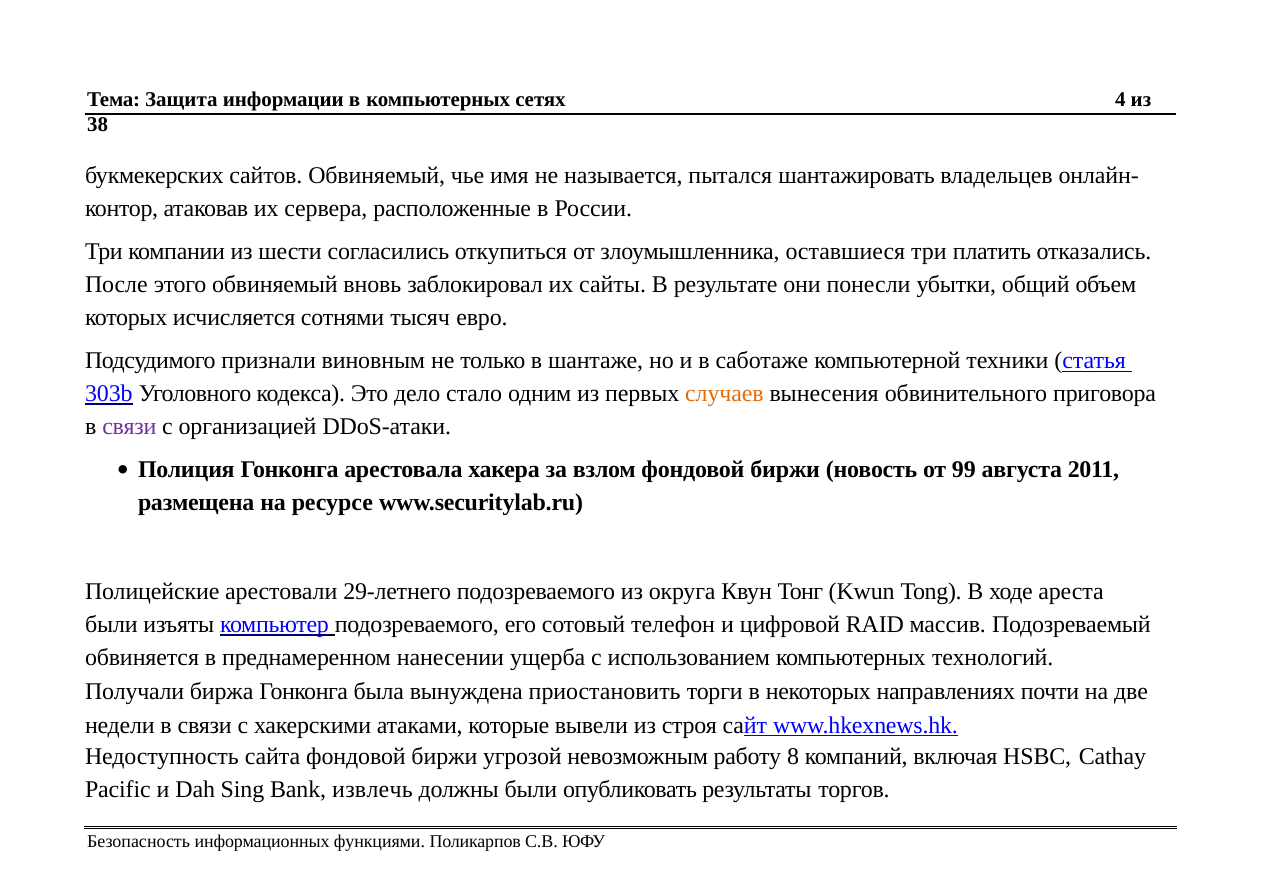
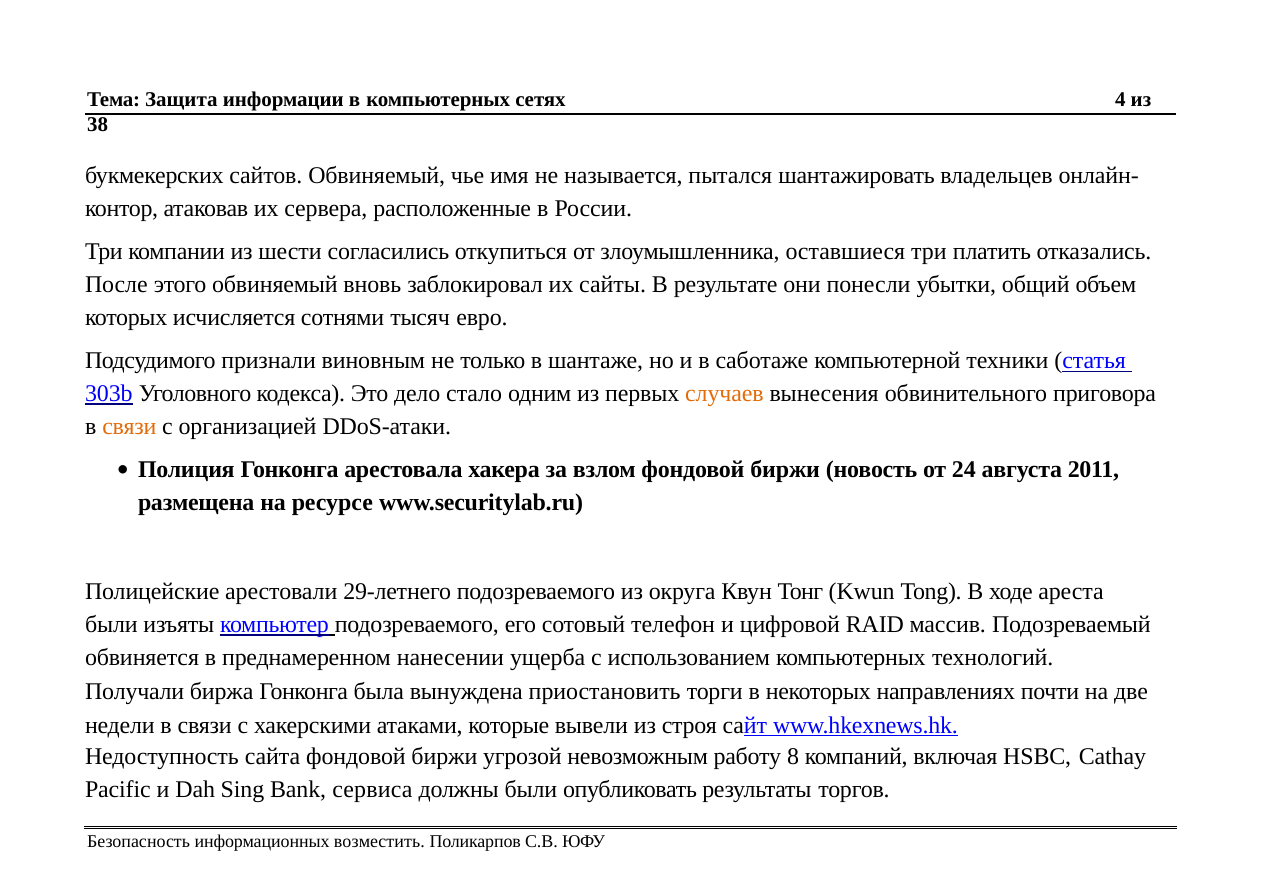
связи colour: purple -> orange (129, 426)
99: 99 -> 24 (964, 469)
извлечь: извлечь -> сервиса (372, 789)
функциями: функциями -> возместить (379, 842)
